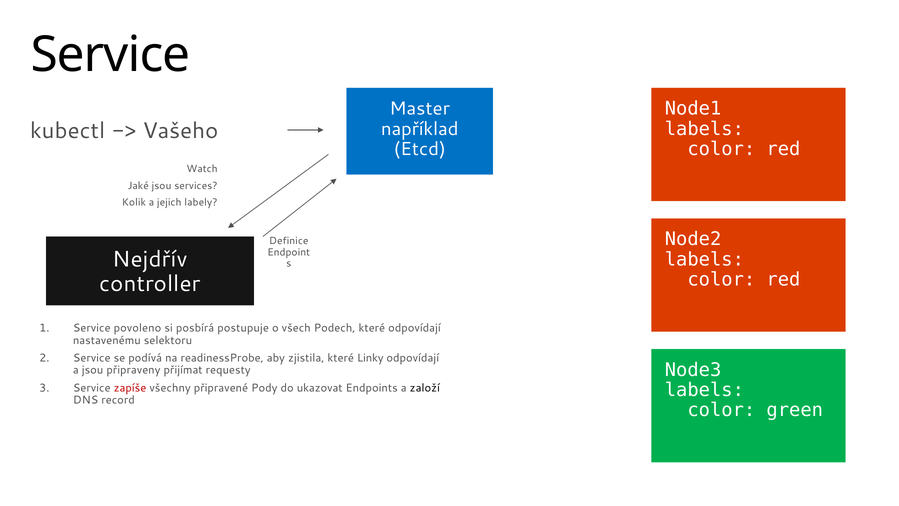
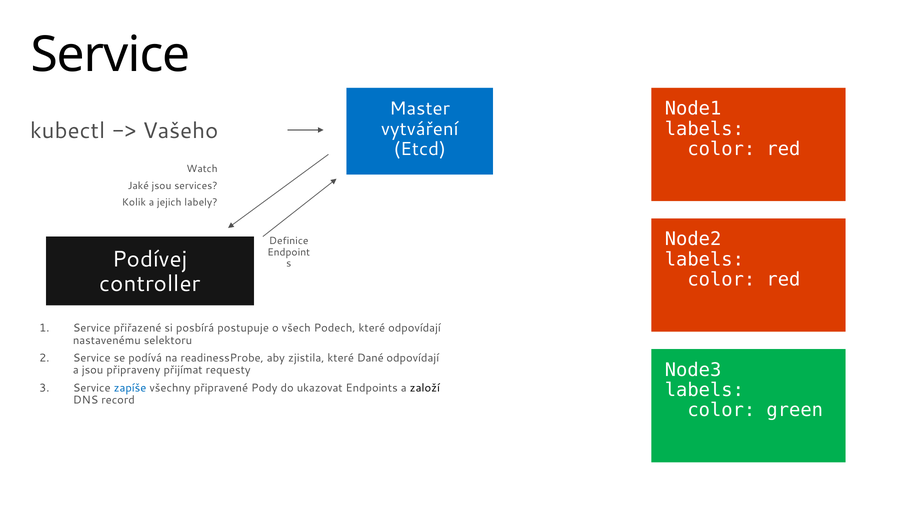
například: například -> vytváření (420, 129)
Nejdřív: Nejdřív -> Podívej (150, 259)
povoleno: povoleno -> přiřazené (138, 328)
Linky: Linky -> Dané (370, 358)
zapíše colour: red -> blue (130, 388)
